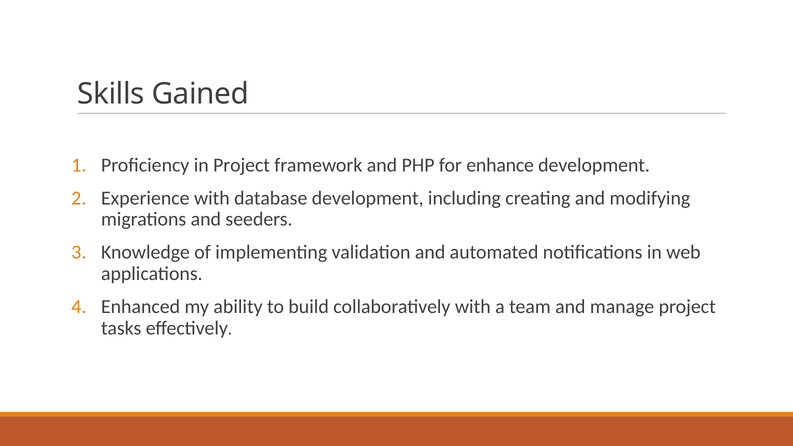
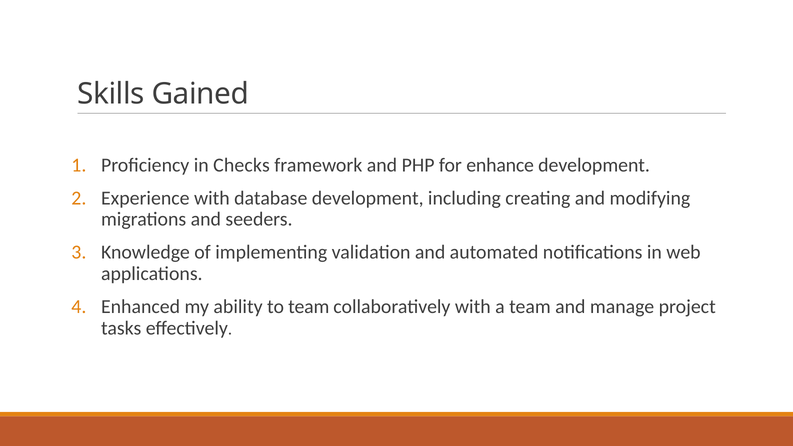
in Project: Project -> Checks (241, 165)
to build: build -> team (309, 307)
